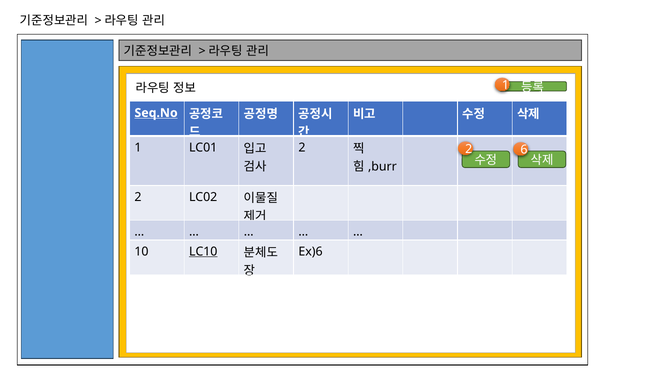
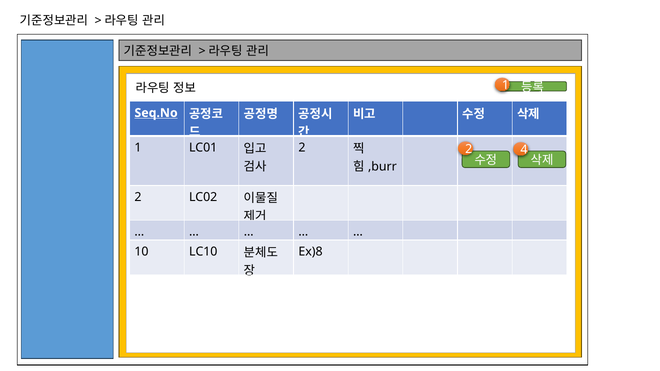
6: 6 -> 4 (524, 150)
LC10 underline: present -> none (203, 252)
Ex)6: Ex)6 -> Ex)8 (311, 252)
